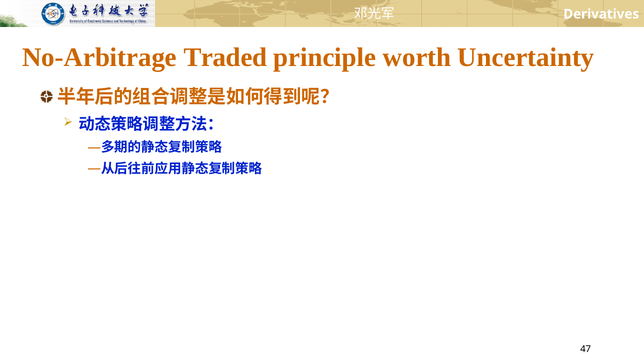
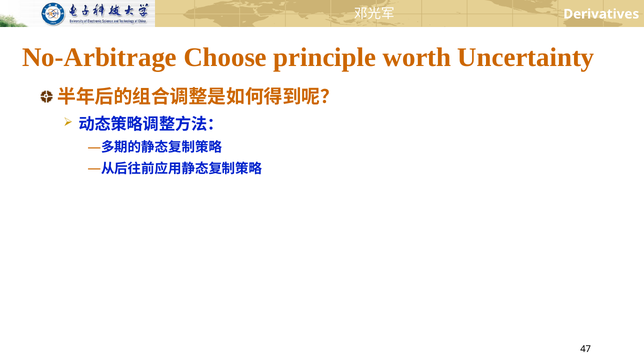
Traded: Traded -> Choose (225, 57)
